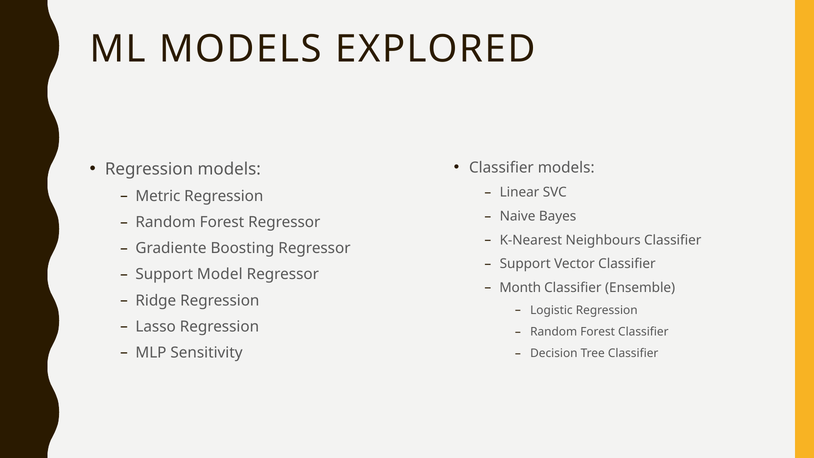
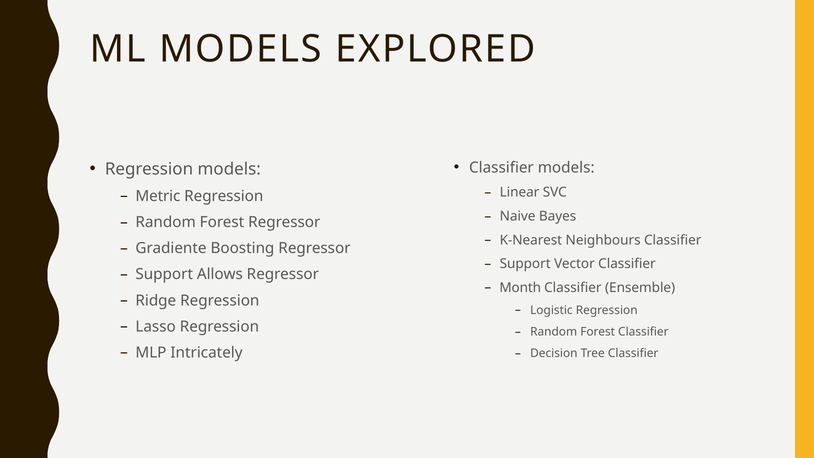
Model: Model -> Allows (220, 274)
Sensitivity: Sensitivity -> Intricately (207, 353)
